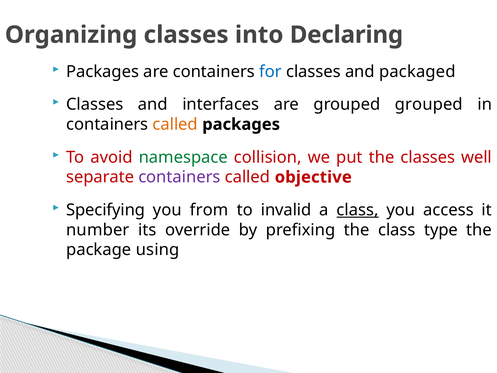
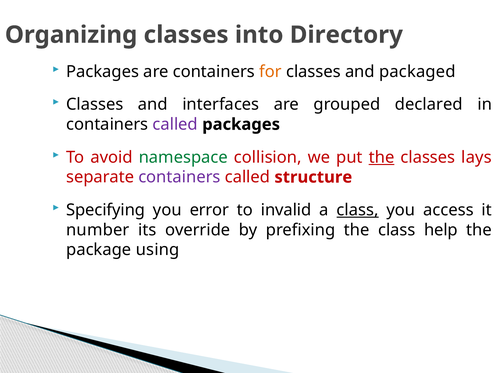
Declaring: Declaring -> Directory (346, 35)
for colour: blue -> orange (270, 72)
grouped grouped: grouped -> declared (429, 104)
called colour: orange -> purple (175, 124)
the underline: none -> present (382, 157)
well: well -> lays (476, 157)
objective: objective -> structure (313, 177)
from: from -> error (209, 210)
type: type -> help (441, 230)
